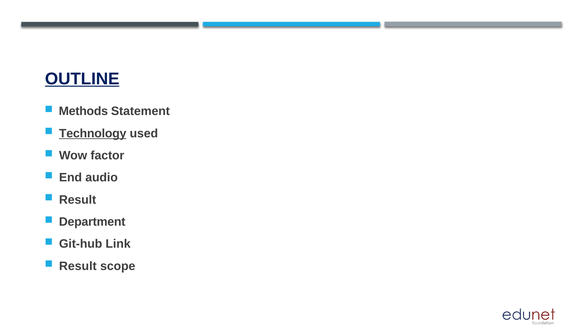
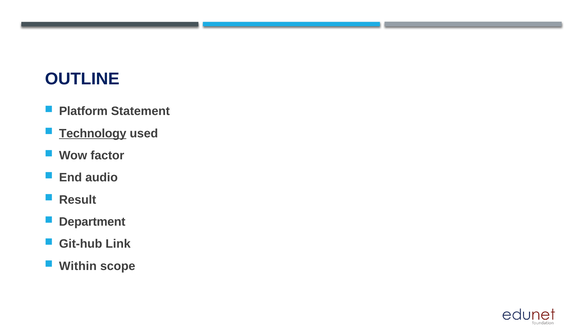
OUTLINE underline: present -> none (82, 79)
Methods: Methods -> Platform (83, 111)
Result: Result -> Within (78, 266)
